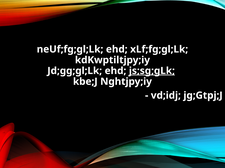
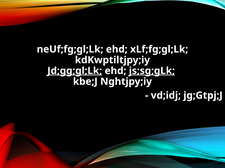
Jd;gg;gl;Lk underline: none -> present (75, 71)
